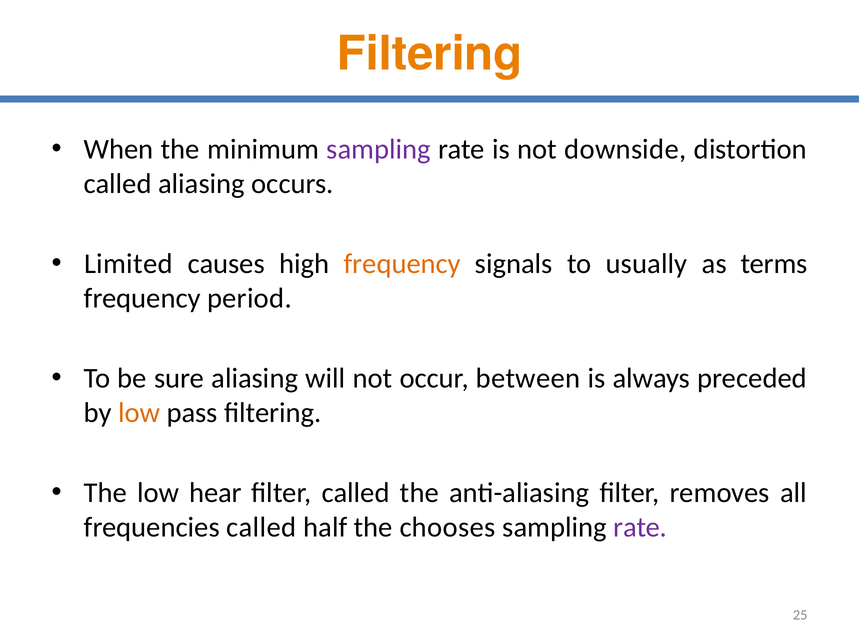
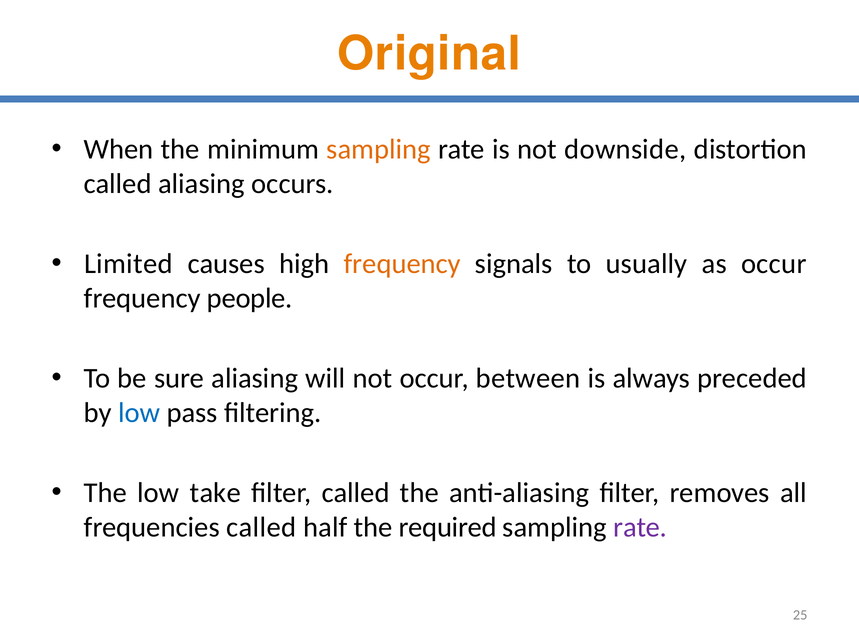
Filtering: Filtering -> Original (429, 54)
sampling colour: purple -> orange (379, 149)
as terms: terms -> occur (774, 264)
period: period -> people (250, 298)
low colour: orange -> blue (139, 413)
hear: hear -> take (215, 493)
chooses: chooses -> required (448, 527)
